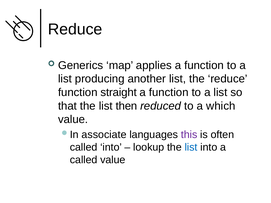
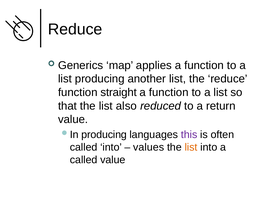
then: then -> also (126, 106)
which: which -> return (221, 106)
associate: associate -> producing (104, 135)
lookup: lookup -> values (149, 147)
list colour: blue -> orange (191, 147)
